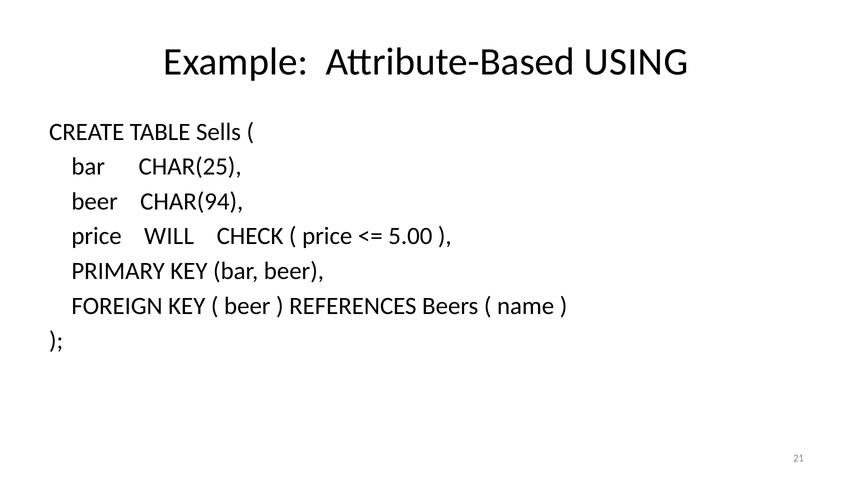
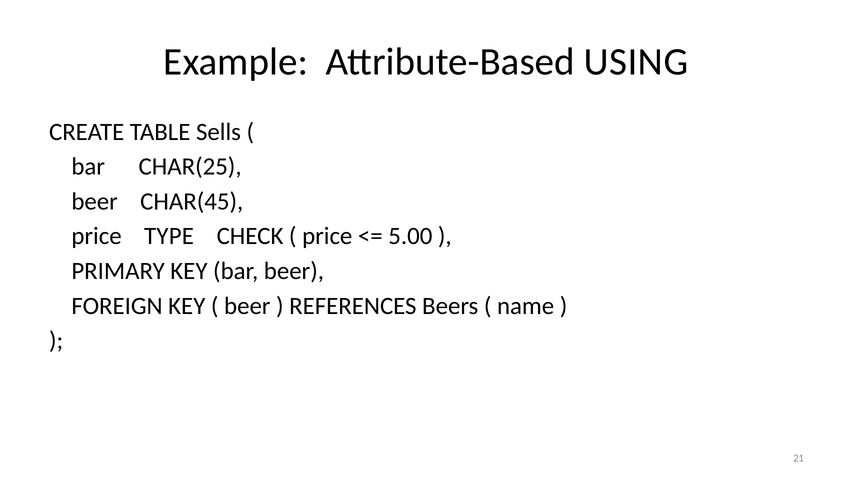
CHAR(94: CHAR(94 -> CHAR(45 (192, 201)
WILL: WILL -> TYPE (169, 236)
